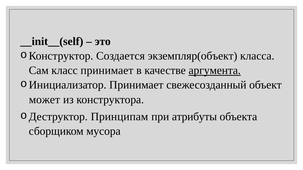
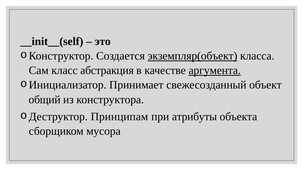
экземпляр(объект underline: none -> present (193, 56)
класс принимает: принимает -> абстракция (107, 71)
может: может -> общий (45, 100)
